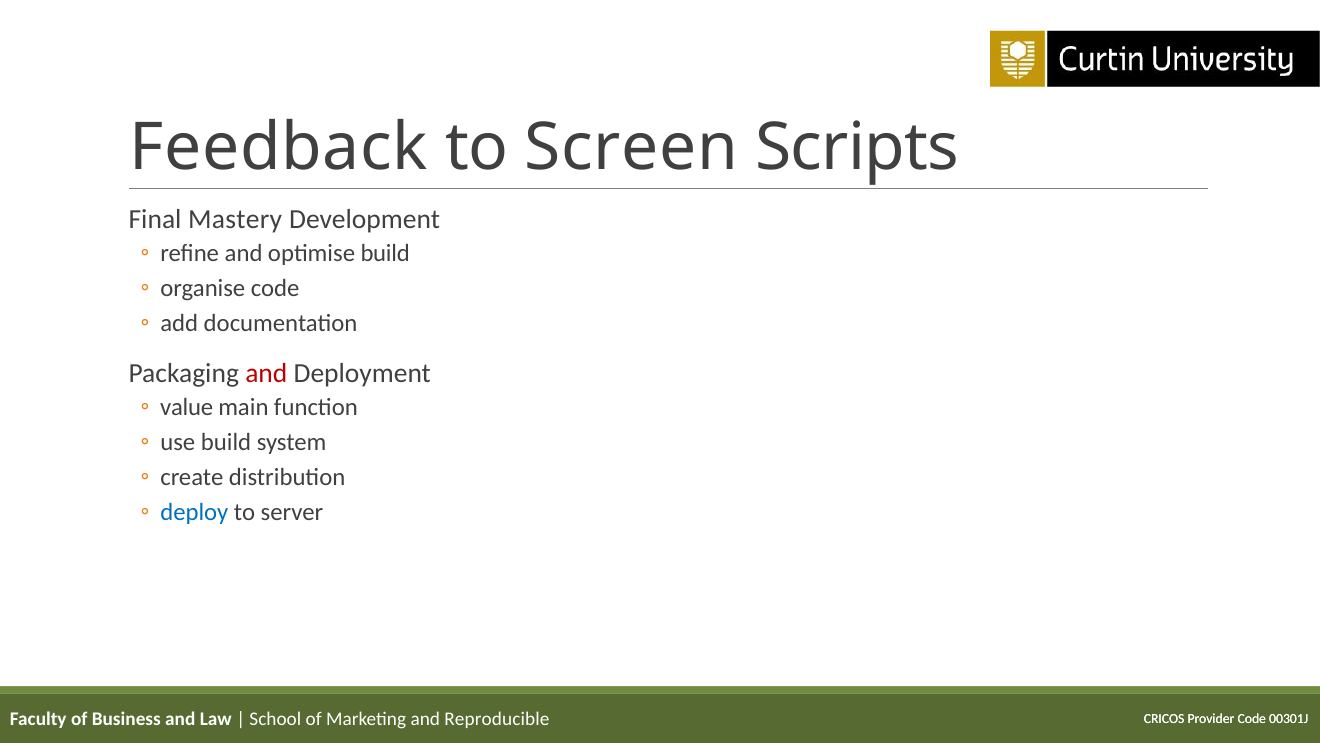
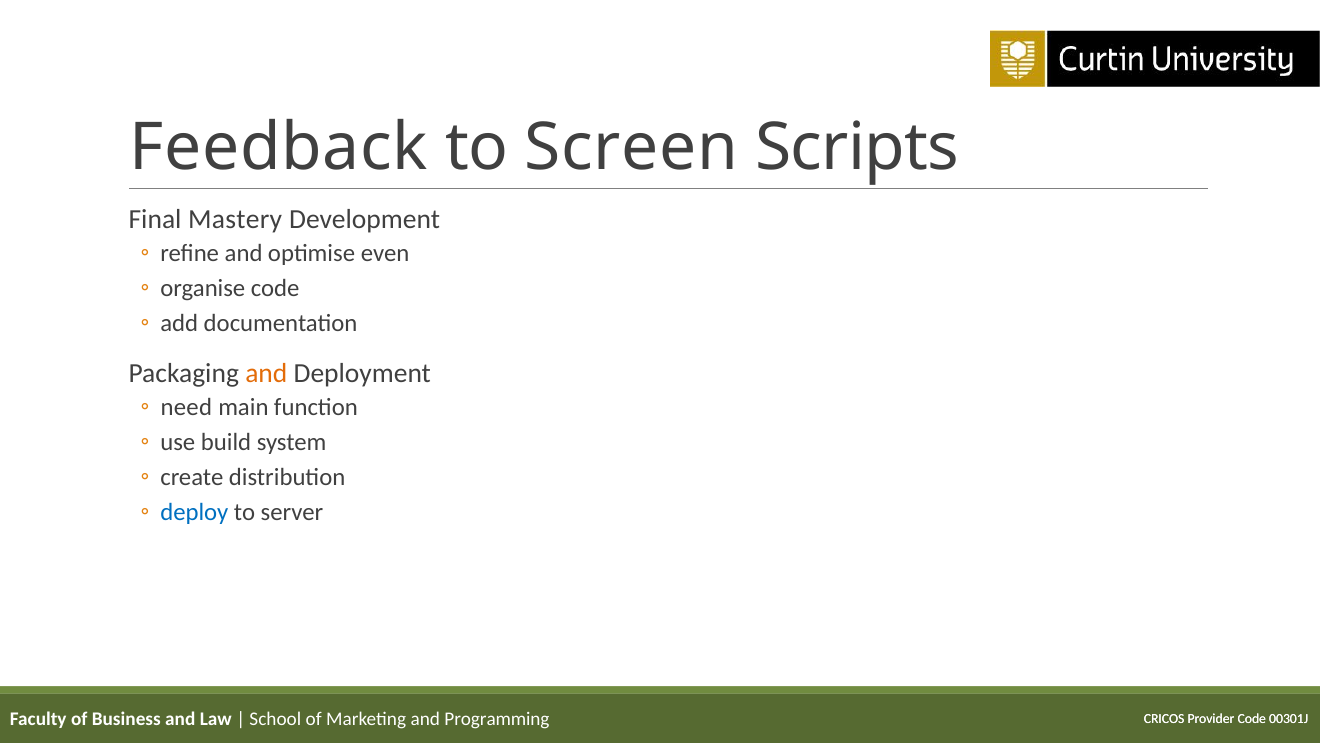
optimise build: build -> even (385, 253)
and colour: red -> orange (266, 373)
value: value -> need (186, 407)
Reproducible: Reproducible -> Programming (497, 719)
